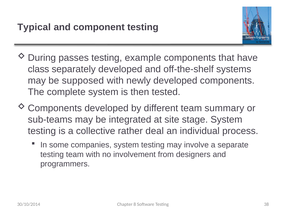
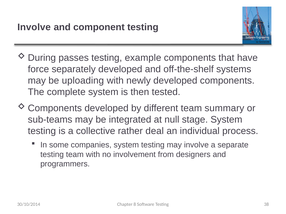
Typical: Typical -> Involve (34, 27)
class: class -> force (38, 69)
supposed: supposed -> uploading (83, 81)
site: site -> null (172, 120)
